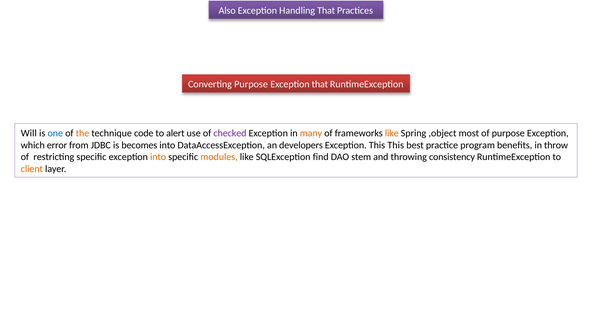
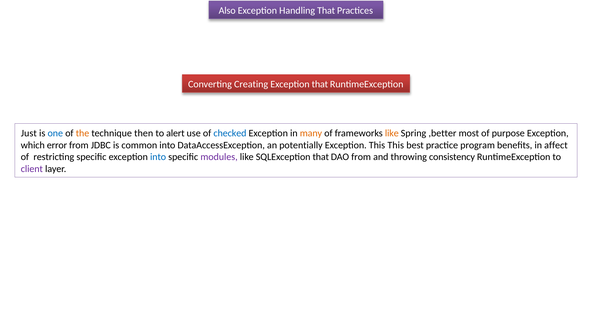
Converting Purpose: Purpose -> Creating (251, 84)
Will: Will -> Just (29, 133)
code: code -> then (144, 133)
checked colour: purple -> blue (230, 133)
,object: ,object -> ,better (442, 133)
becomes: becomes -> common (139, 145)
developers: developers -> potentially (301, 145)
throw: throw -> affect (556, 145)
into colour: orange -> blue (158, 157)
modules colour: orange -> purple (219, 157)
SQLException find: find -> that (321, 157)
DAO stem: stem -> from (361, 157)
client colour: orange -> purple (32, 169)
